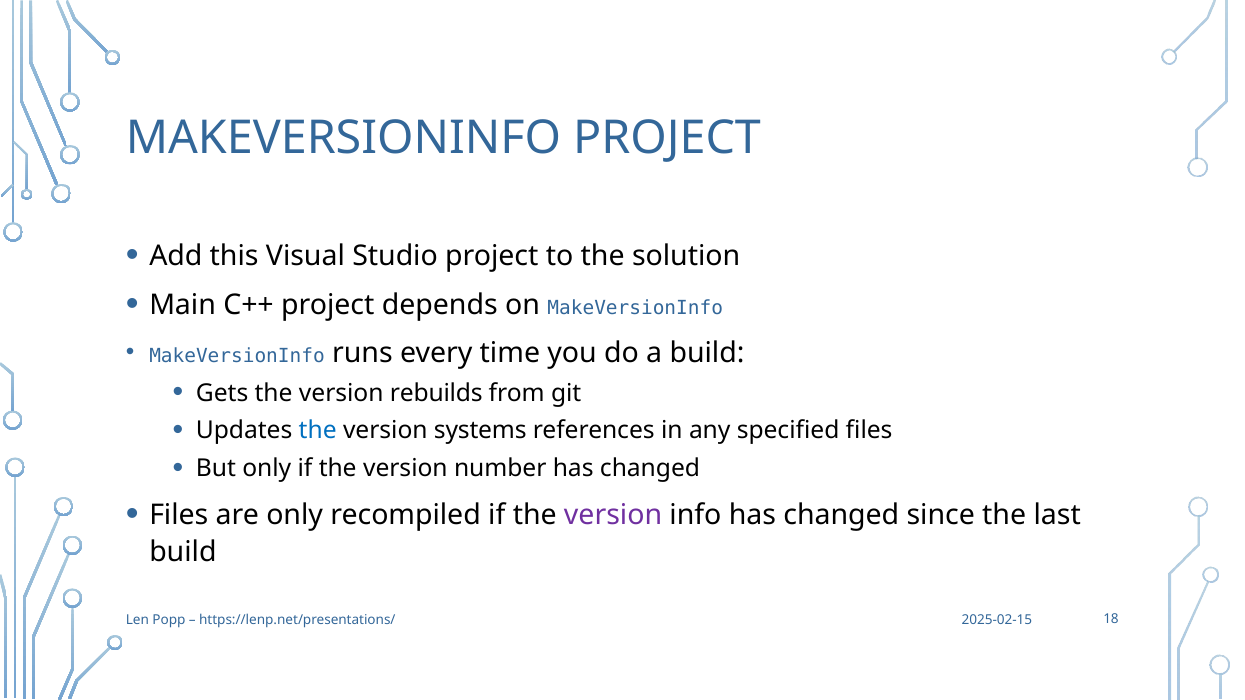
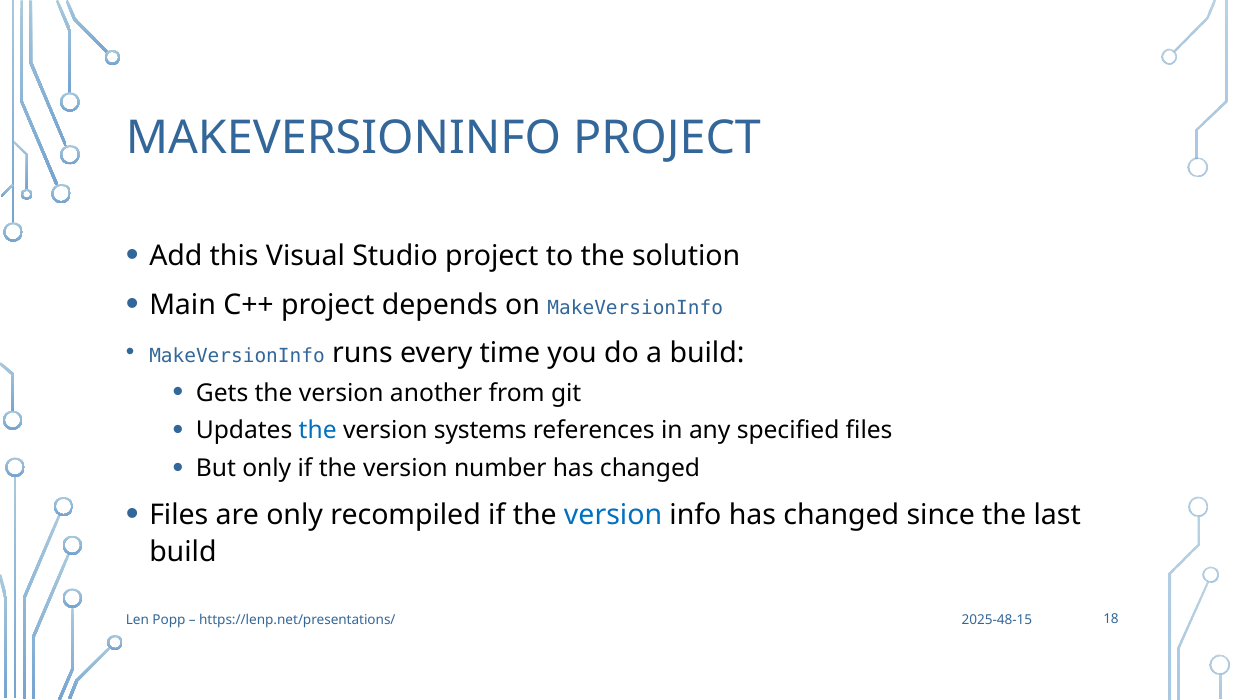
rebuilds: rebuilds -> another (436, 393)
version colour: purple -> blue (613, 515)
2025-02-15: 2025-02-15 -> 2025-48-15 (997, 620)
